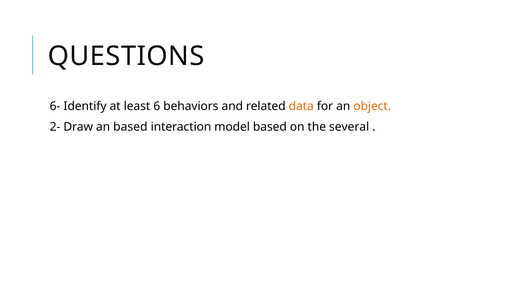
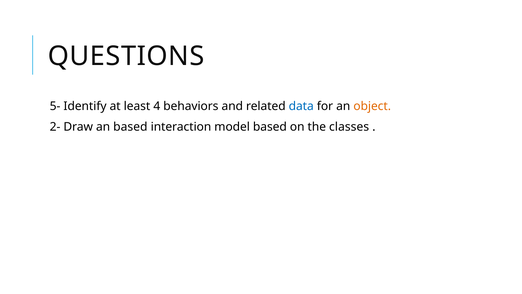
6-: 6- -> 5- (55, 106)
6: 6 -> 4 (157, 106)
data colour: orange -> blue (301, 106)
several: several -> classes (349, 127)
